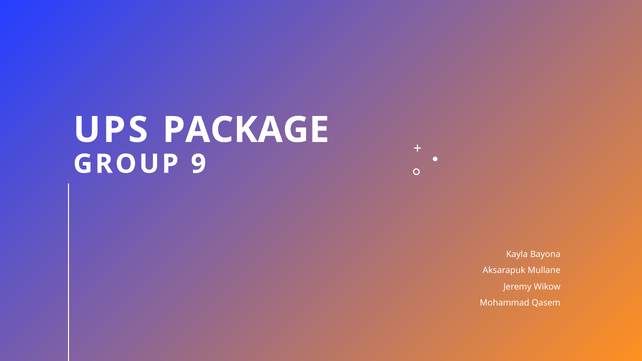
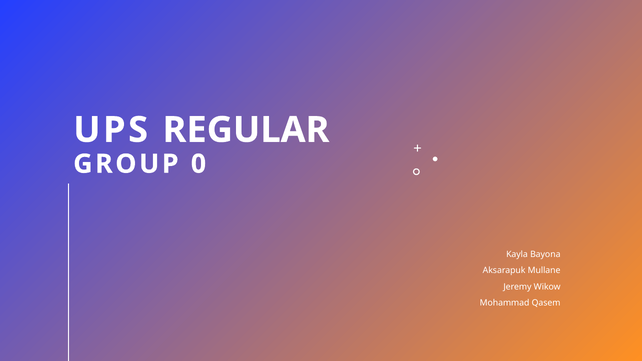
PACKAGE: PACKAGE -> REGULAR (246, 130)
9: 9 -> 0 (198, 164)
